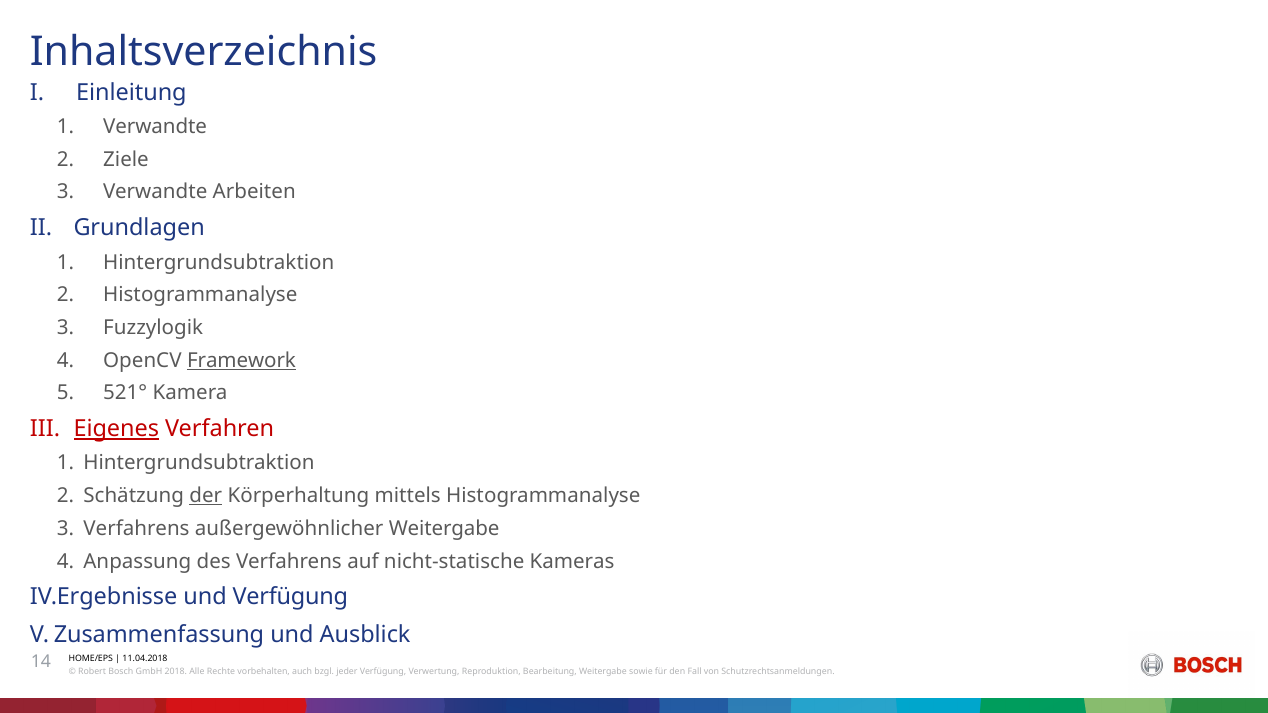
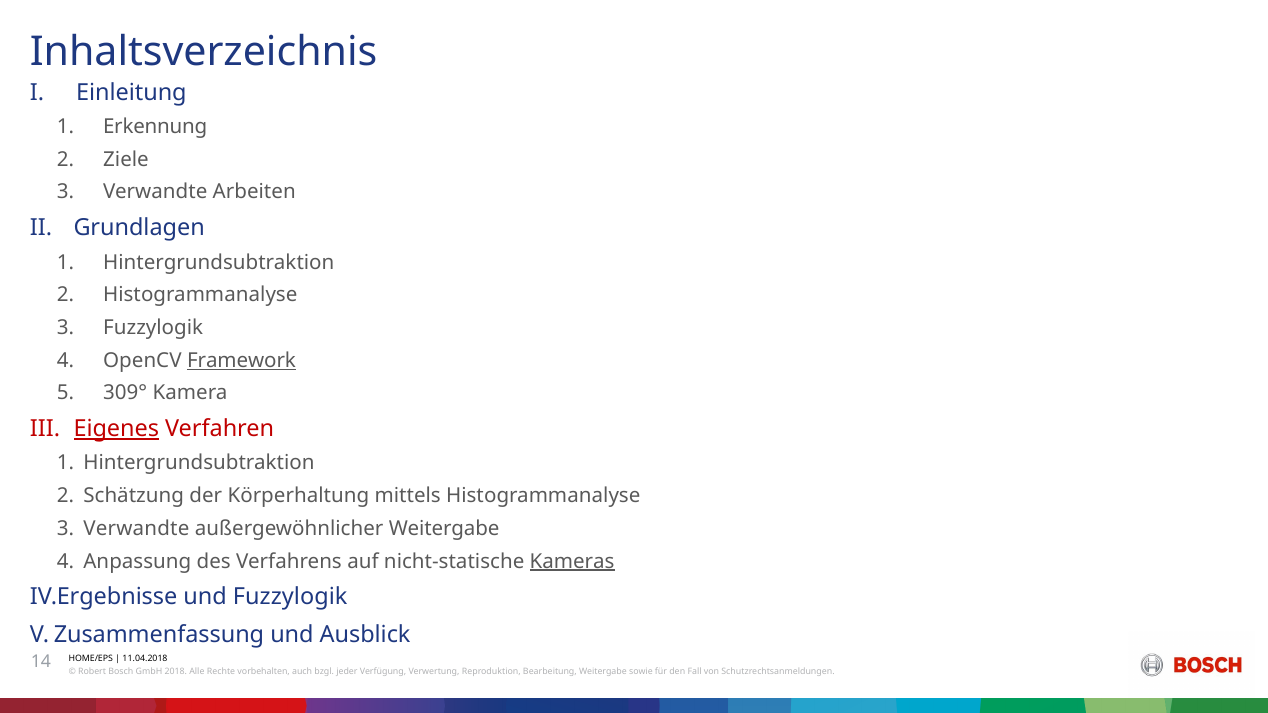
Verwandte: Verwandte -> Erkennung (155, 127)
521°: 521° -> 309° (125, 393)
der underline: present -> none (206, 496)
Verfahrens: Verfahrens -> Verwandte (136, 529)
Kameras underline: none -> present (572, 561)
und Verfügung: Verfügung -> Fuzzylogik (290, 597)
